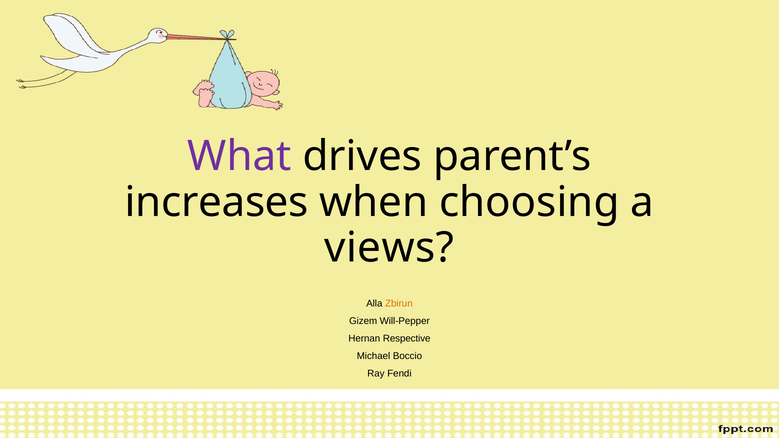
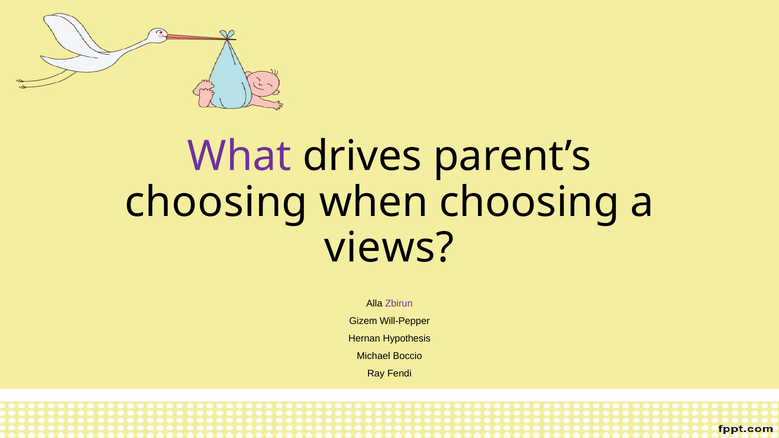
increases: increases -> choosing (216, 202)
Zbirun colour: orange -> purple (399, 304)
Respective: Respective -> Hypothesis (407, 339)
